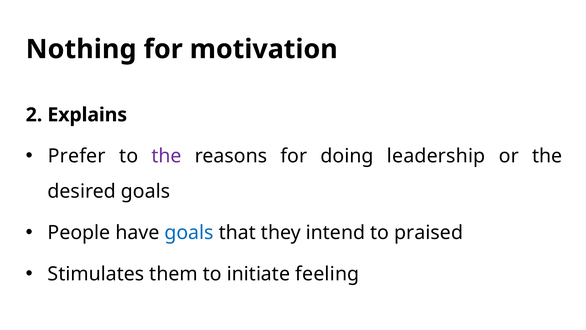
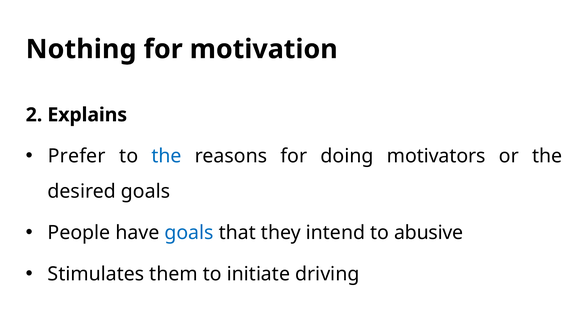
the colour: purple -> blue (167, 156)
leadership: leadership -> motivators (436, 156)
praised: praised -> abusive (429, 232)
feeling: feeling -> driving (327, 274)
